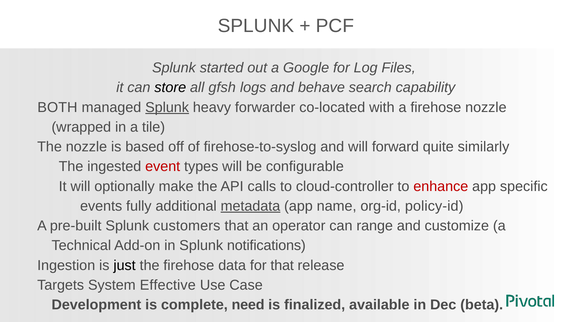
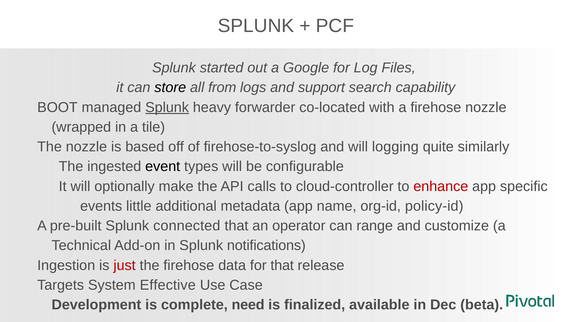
gfsh: gfsh -> from (222, 88)
behave: behave -> support (322, 88)
BOTH: BOTH -> BOOT (57, 107)
forward: forward -> logging (395, 147)
event colour: red -> black (163, 166)
fully: fully -> little (139, 206)
metadata underline: present -> none (250, 206)
customers: customers -> connected (187, 226)
just colour: black -> red (125, 265)
